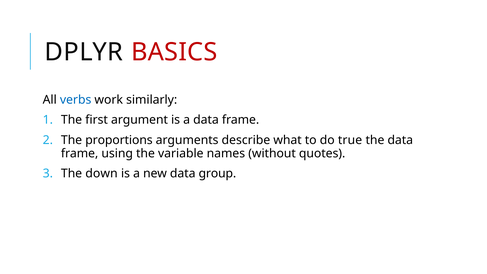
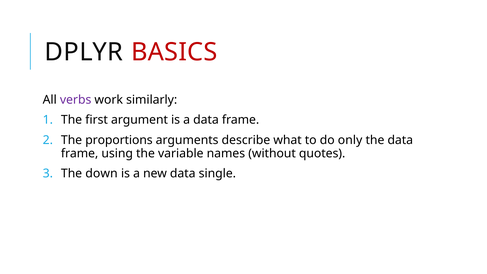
verbs colour: blue -> purple (76, 100)
true: true -> only (350, 140)
group: group -> single (217, 174)
